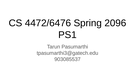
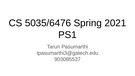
4472/6476: 4472/6476 -> 5035/6476 (48, 23)
2096: 2096 -> 2021 (115, 23)
